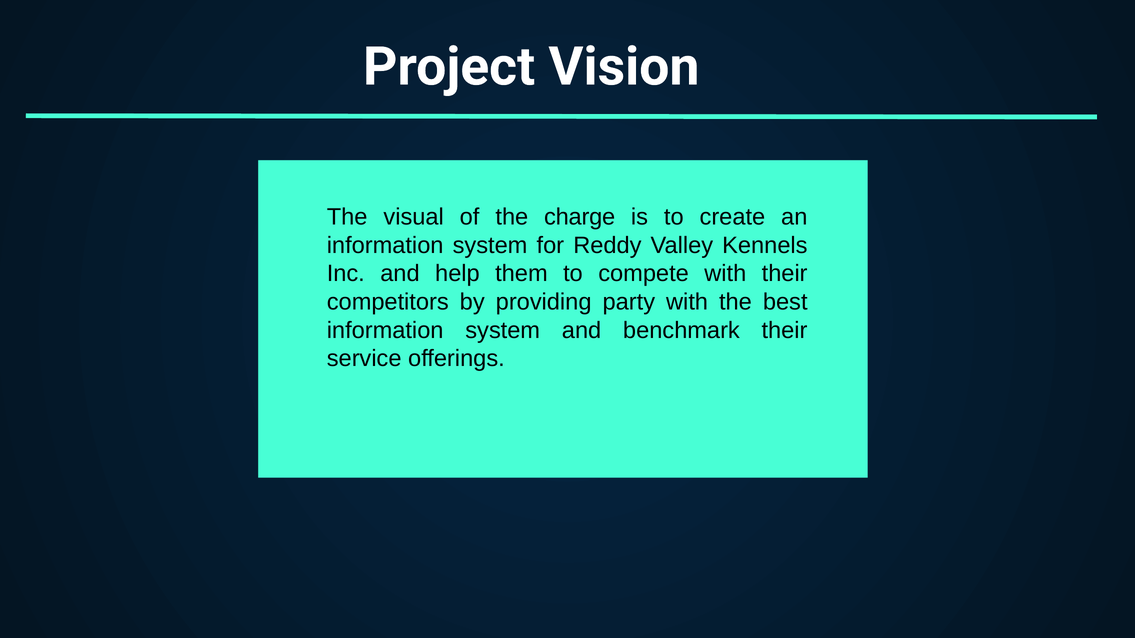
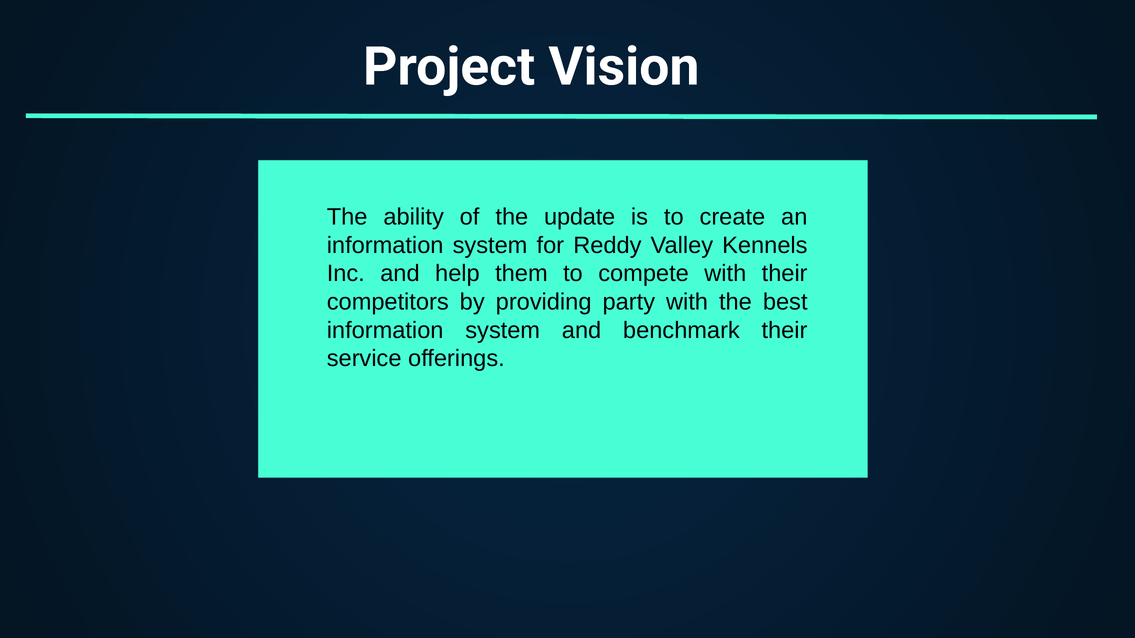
visual: visual -> ability (414, 217)
charge: charge -> update (580, 217)
